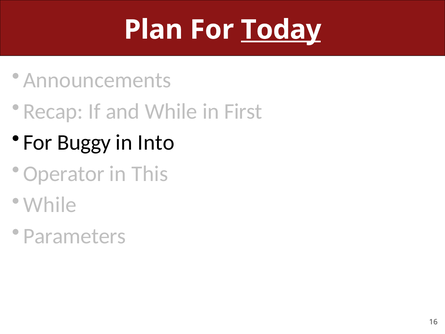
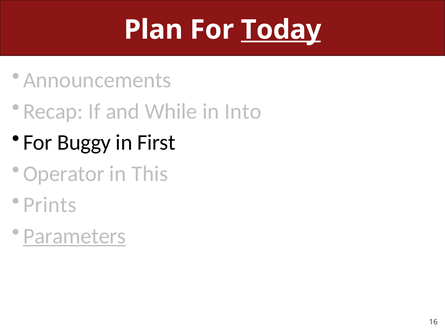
First: First -> Into (243, 111)
Into: Into -> First (156, 142)
While: While -> Prints (50, 205)
Parameters underline: none -> present (74, 236)
